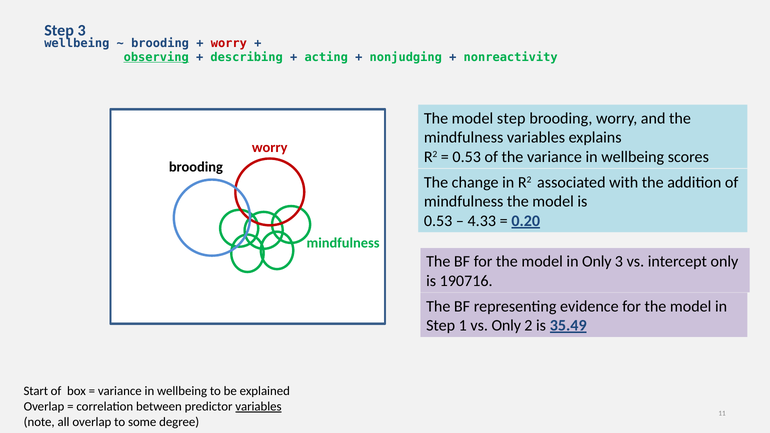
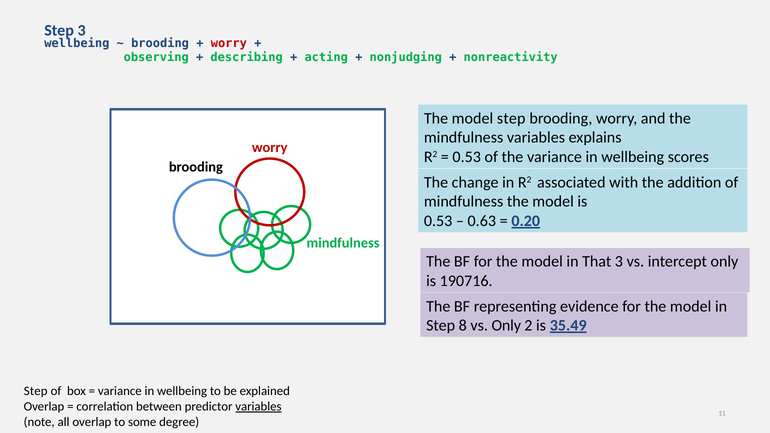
observing underline: present -> none (156, 57)
4.33: 4.33 -> 0.63 (482, 221)
in Only: Only -> That (597, 262)
1: 1 -> 8 (463, 326)
Start: Start -> Step (36, 391)
